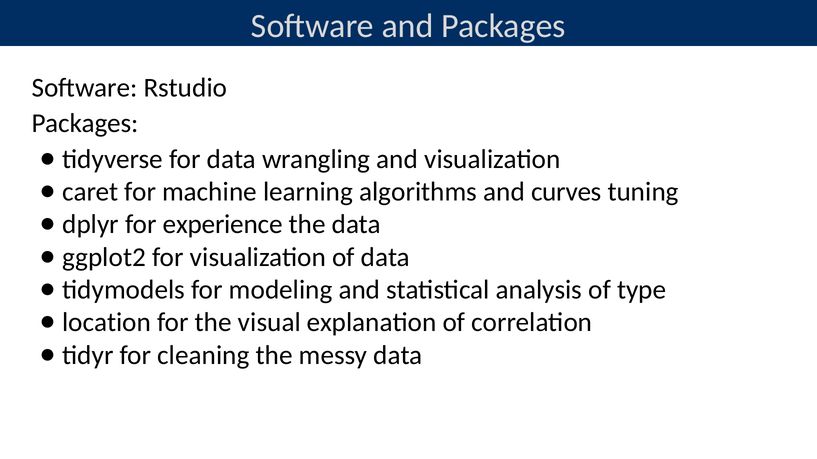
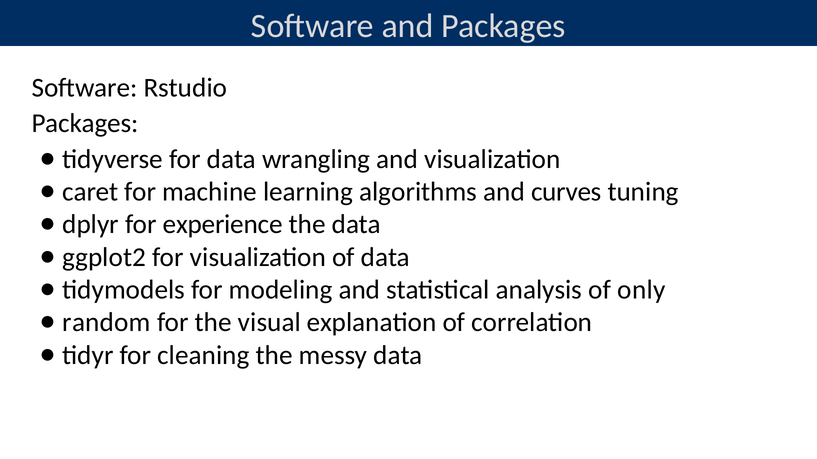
type: type -> only (641, 290)
location: location -> random (106, 323)
